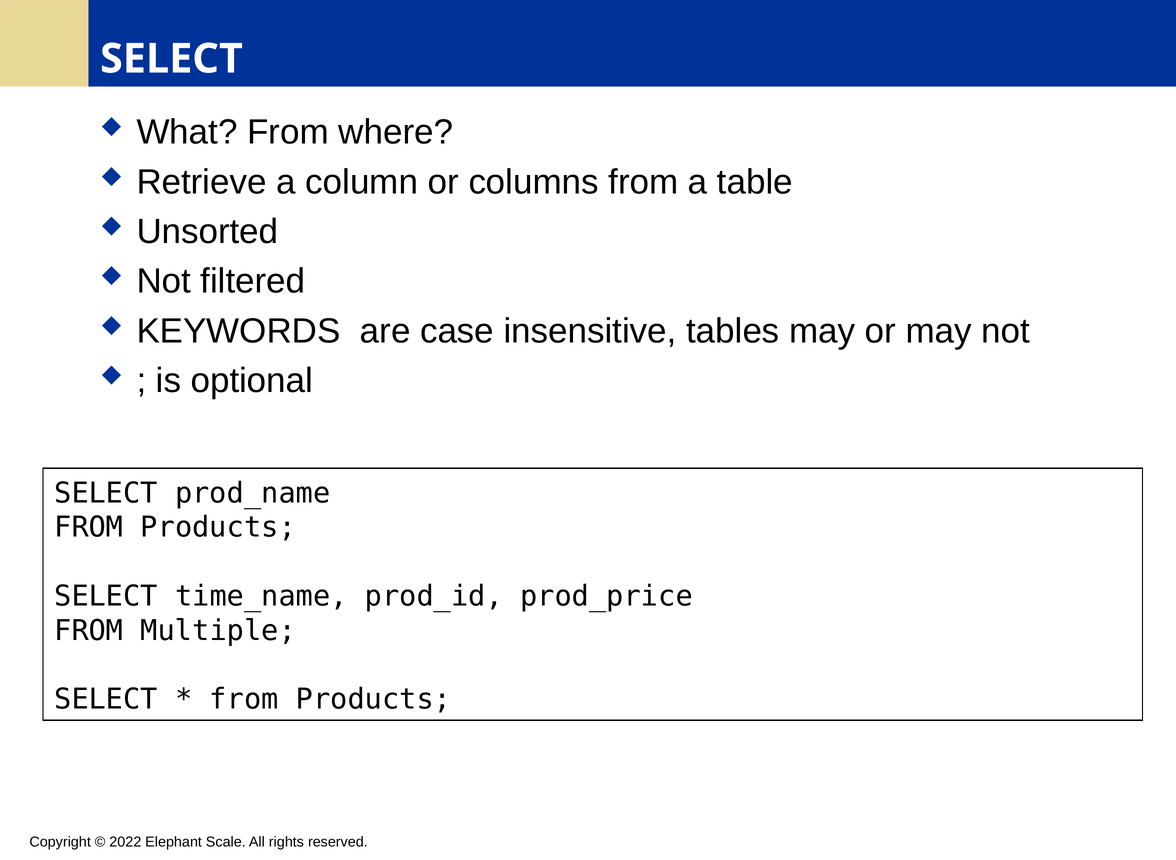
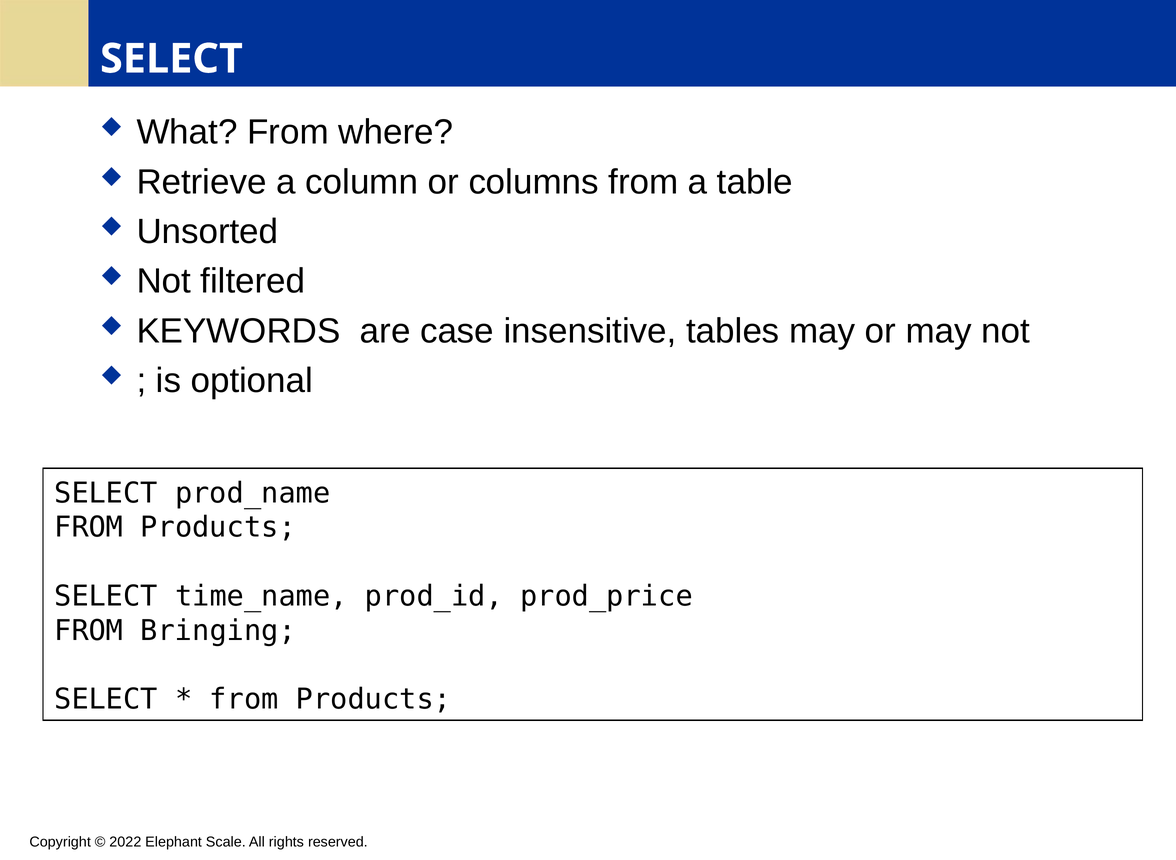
Multiple: Multiple -> Bringing (218, 631)
